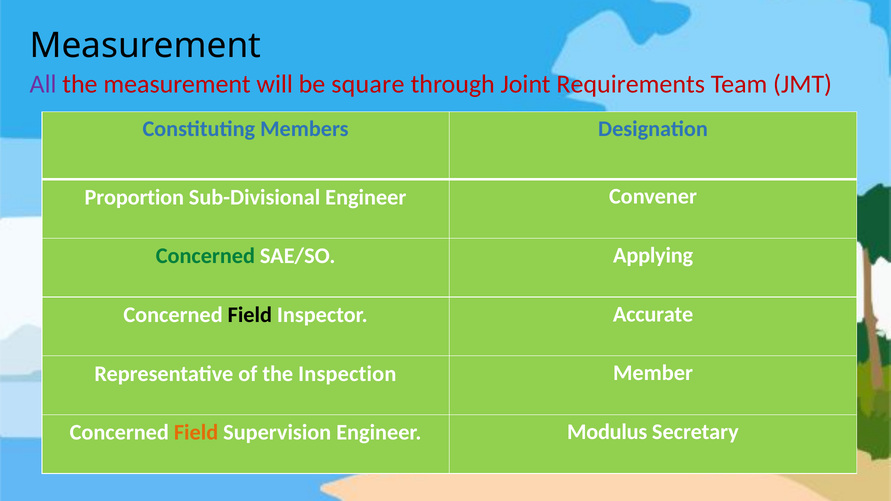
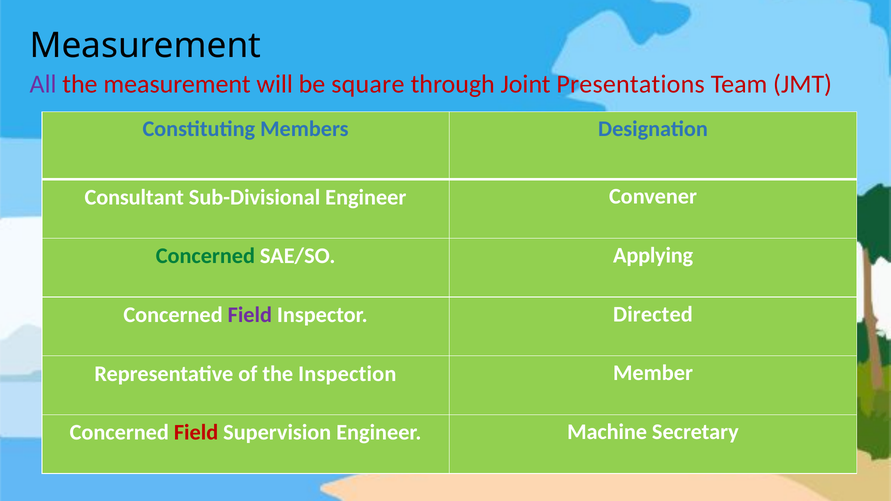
Requirements: Requirements -> Presentations (631, 84)
Proportion: Proportion -> Consultant (134, 197)
Field colour: black -> purple (250, 315)
Accurate: Accurate -> Directed (653, 314)
Field colour: orange -> red (196, 433)
Modulus: Modulus -> Machine (607, 432)
